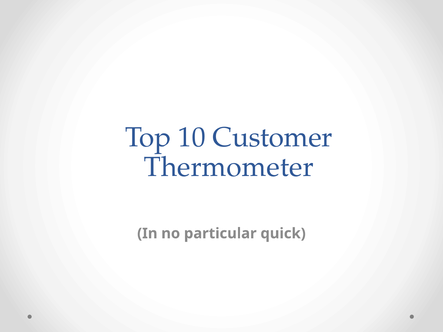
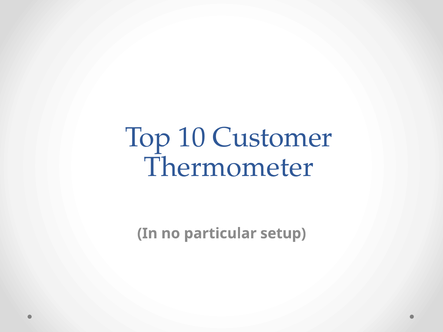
quick: quick -> setup (283, 234)
